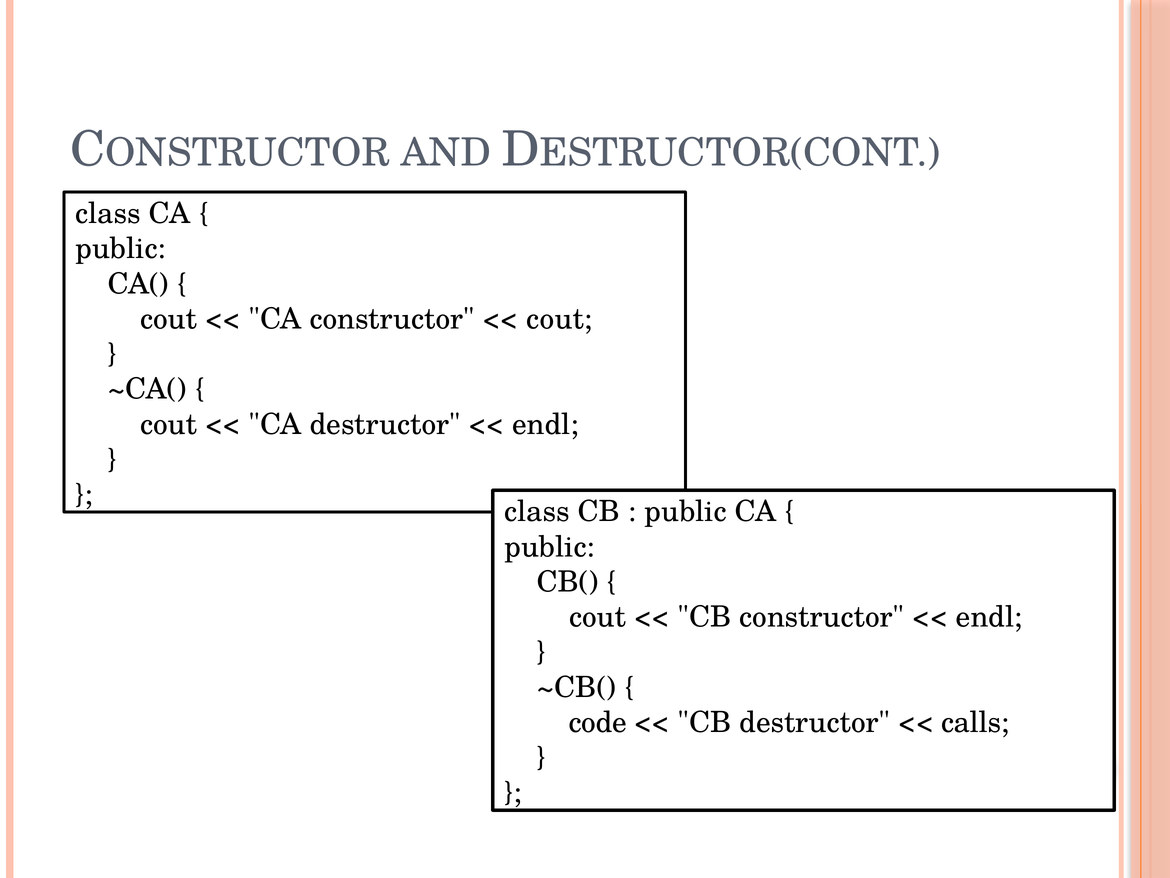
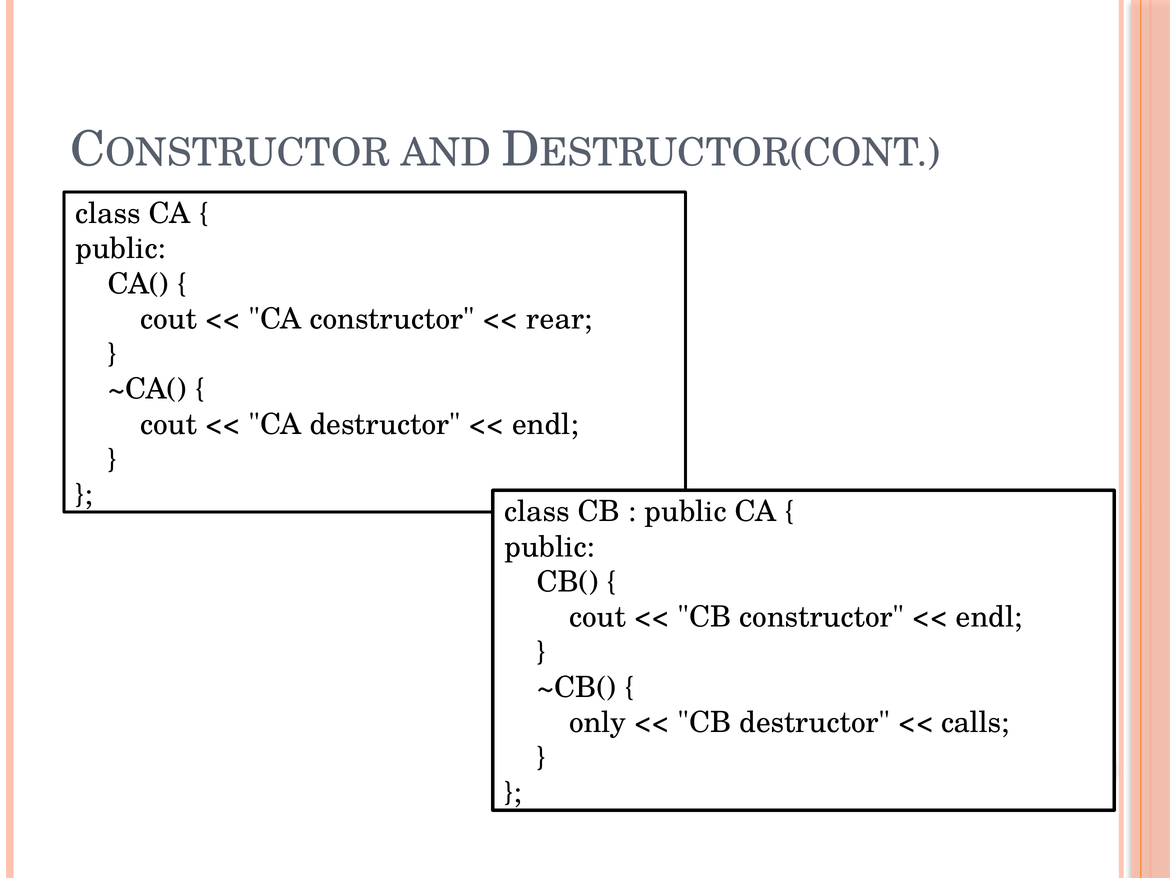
cout: cout -> rear (559, 319)
code: code -> only (598, 722)
